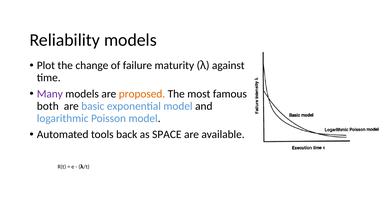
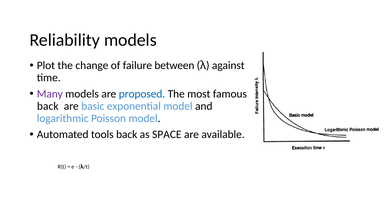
maturity: maturity -> between (174, 66)
proposed colour: orange -> blue (142, 94)
both: both -> back (48, 106)
